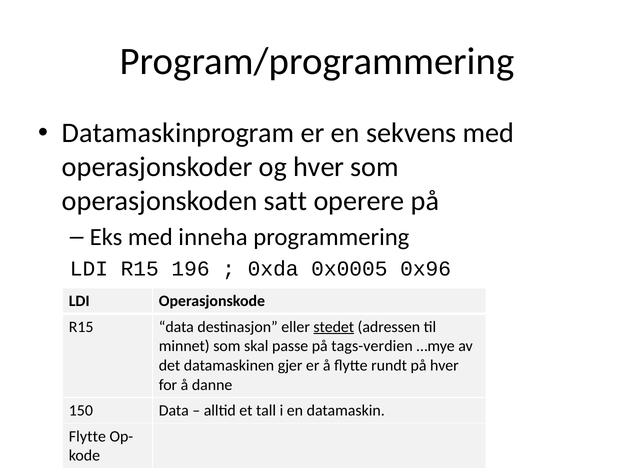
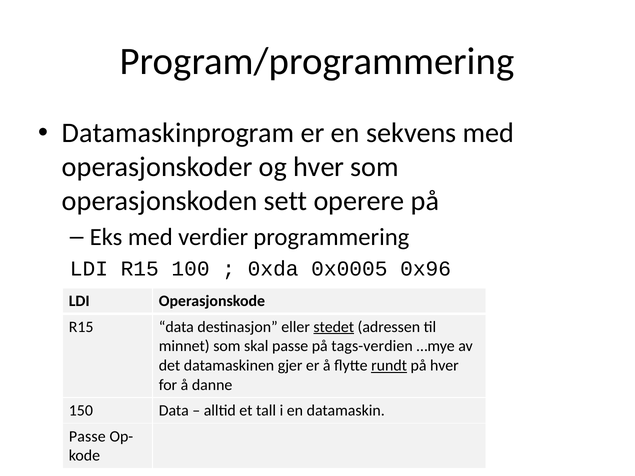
satt: satt -> sett (286, 201)
inneha: inneha -> verdier (213, 237)
196: 196 -> 100 (191, 269)
rundt underline: none -> present (389, 366)
Flytte: Flytte -> Passe (87, 437)
